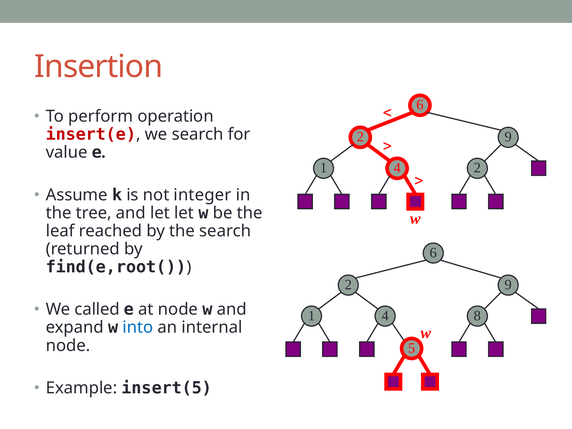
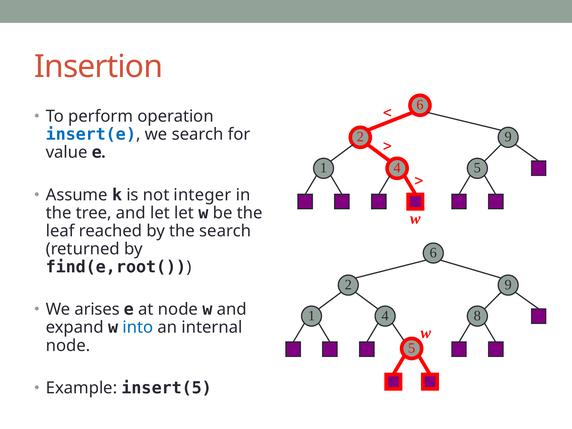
insert(e colour: red -> blue (91, 134)
1 2: 2 -> 5 (477, 168)
called: called -> arises (97, 309)
